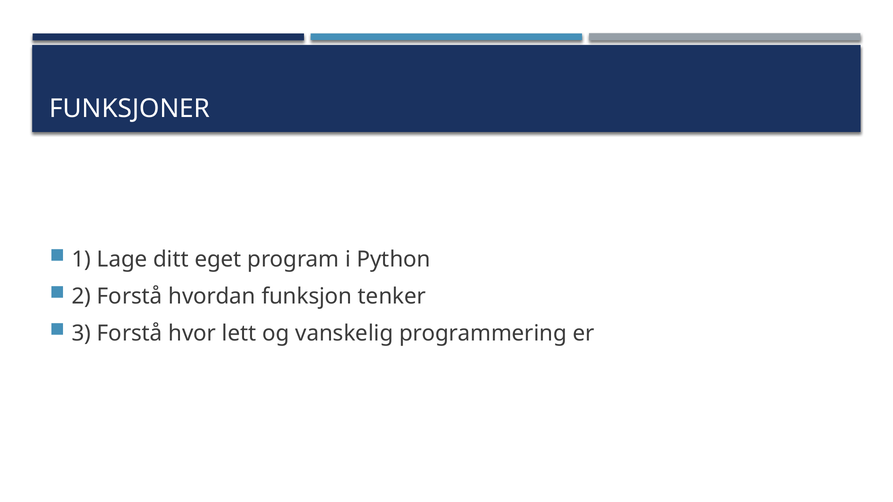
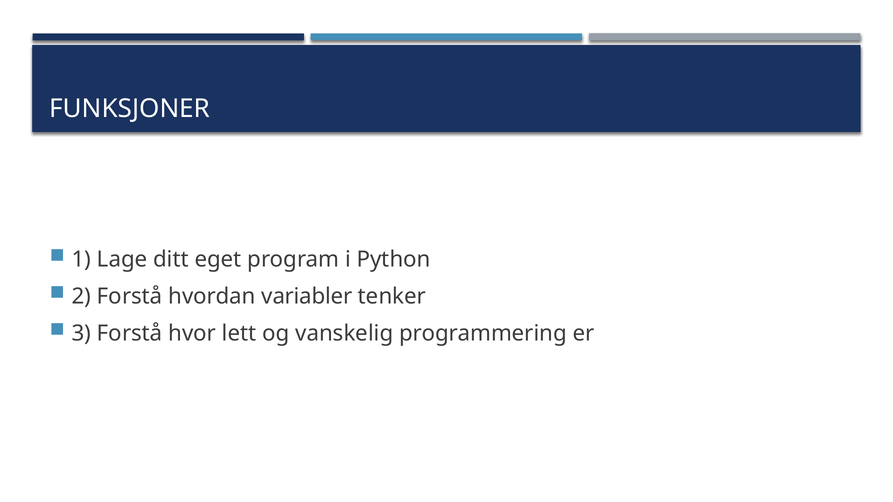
funksjon: funksjon -> variabler (307, 297)
